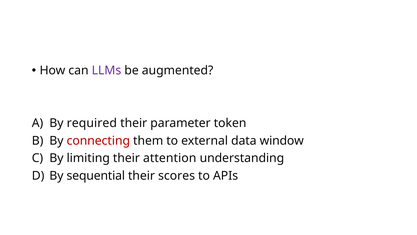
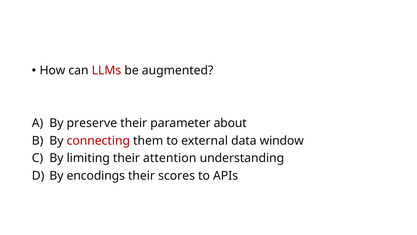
LLMs colour: purple -> red (106, 71)
required: required -> preserve (92, 123)
token: token -> about (230, 123)
sequential: sequential -> encodings (96, 175)
